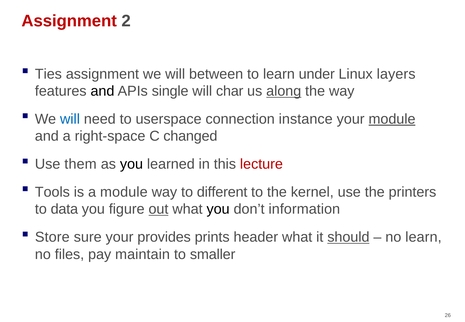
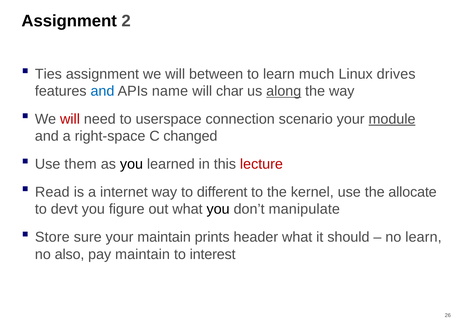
Assignment colour: red -> black (69, 21)
under: under -> much (317, 74)
layers: layers -> drives (396, 74)
and colour: black -> blue (102, 91)
single: single -> name (170, 91)
will colour: blue -> red (70, 119)
instance: instance -> scenario (306, 119)
Tools: Tools -> Read (52, 192)
a module: module -> internet (124, 192)
printers: printers -> allocate (413, 192)
data: data -> devt (64, 209)
out underline: present -> none (158, 209)
information: information -> manipulate (304, 209)
your provides: provides -> maintain (164, 237)
should underline: present -> none (348, 237)
files: files -> also (70, 254)
smaller: smaller -> interest (213, 254)
